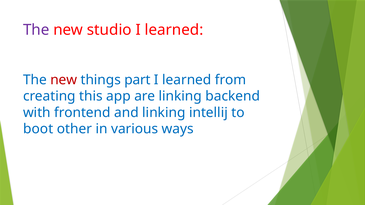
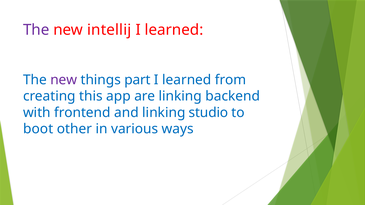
studio: studio -> intellij (109, 30)
new colour: red -> purple (64, 80)
intellij: intellij -> studio (208, 113)
